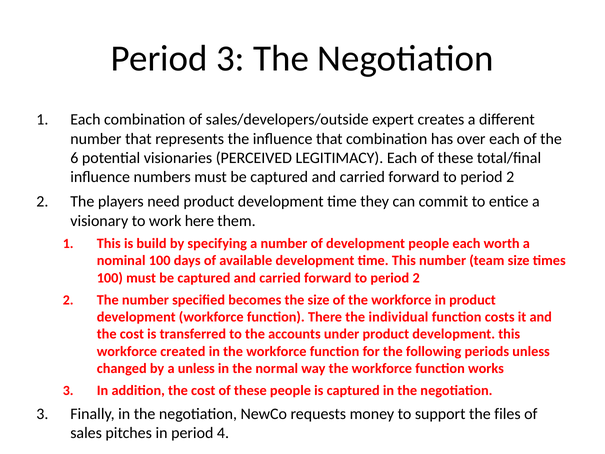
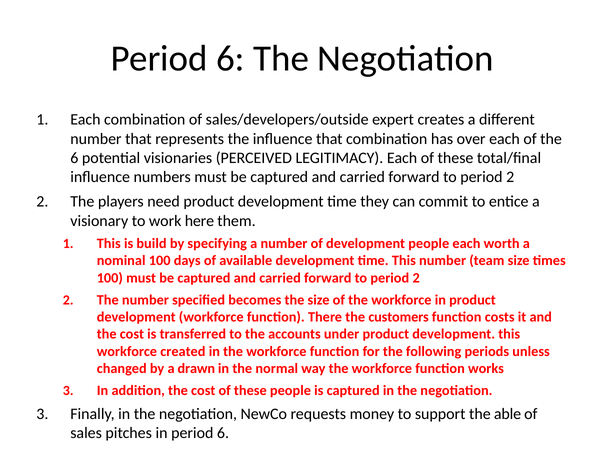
3: 3 -> 6 (230, 59)
individual: individual -> customers (399, 317)
a unless: unless -> drawn (196, 368)
files: files -> able (508, 414)
in period 4: 4 -> 6 (223, 433)
